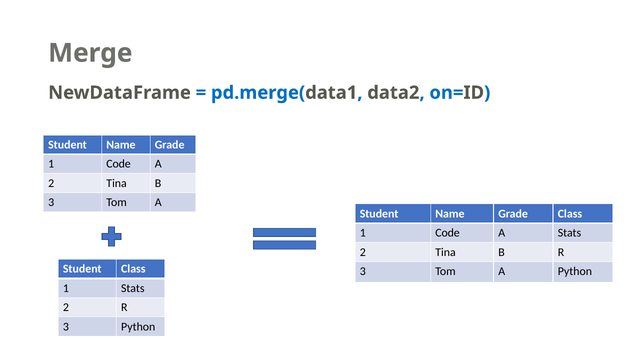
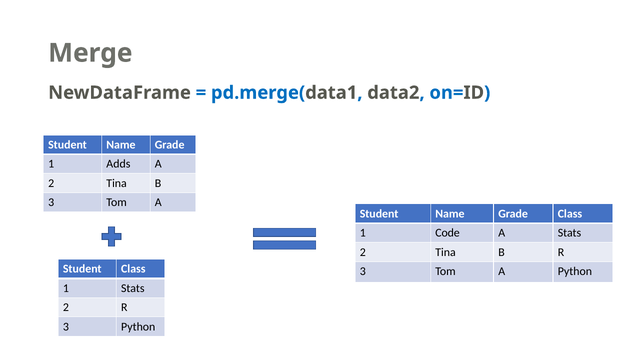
Code: Code -> Adds (118, 164)
